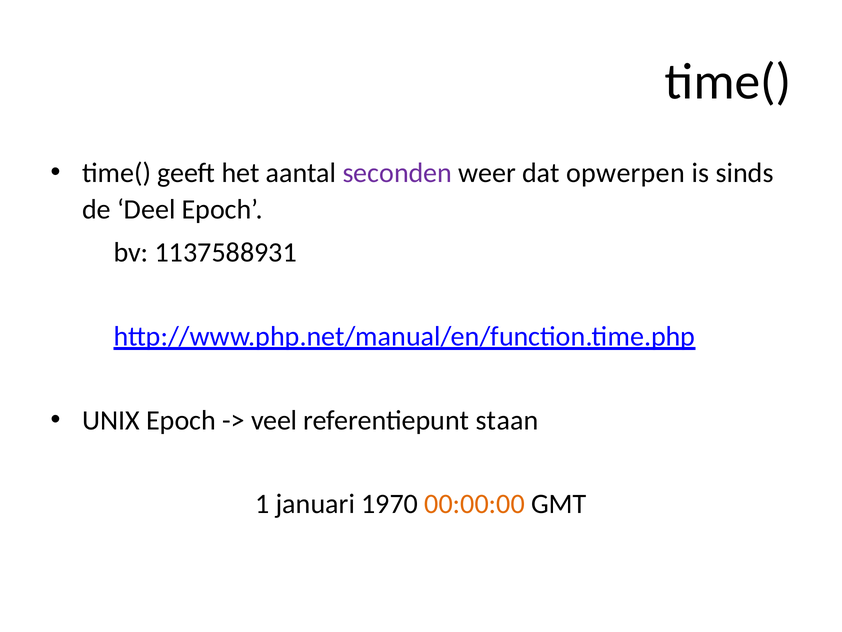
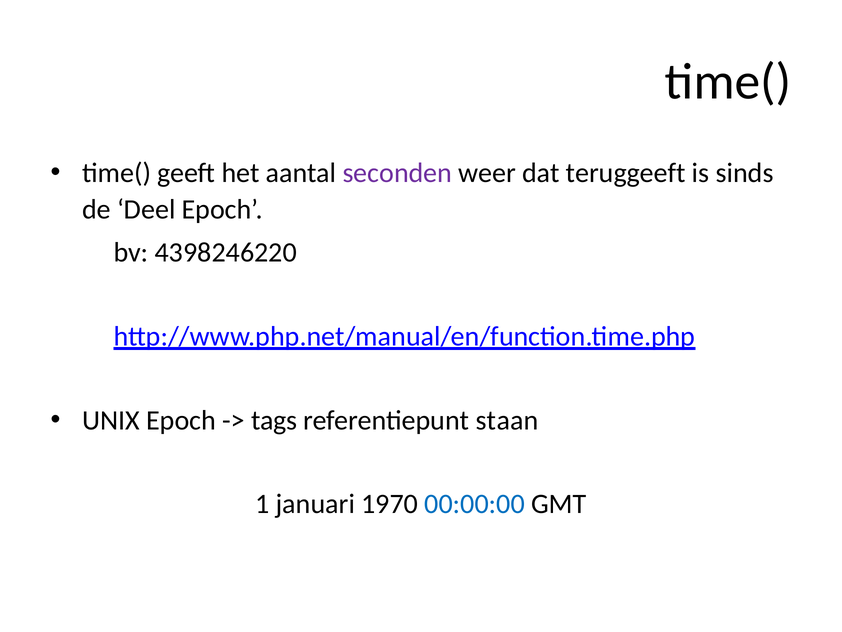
opwerpen: opwerpen -> teruggeeft (626, 173)
1137588931: 1137588931 -> 4398246220 (226, 253)
veel: veel -> tags (274, 420)
00:00:00 colour: orange -> blue (475, 504)
